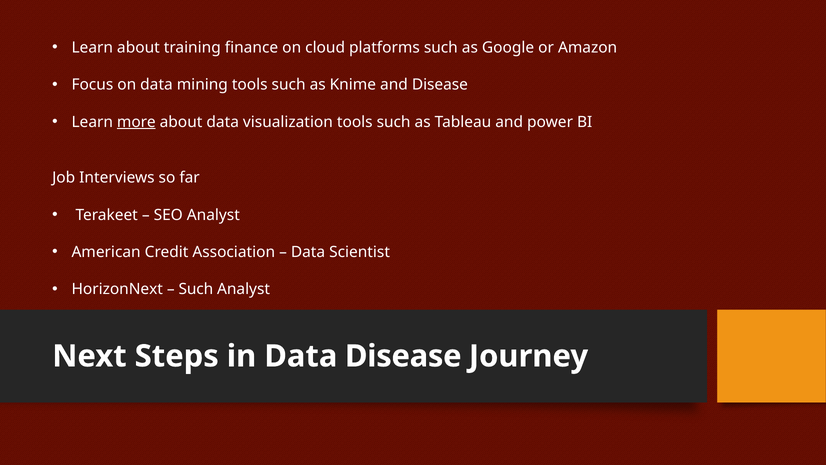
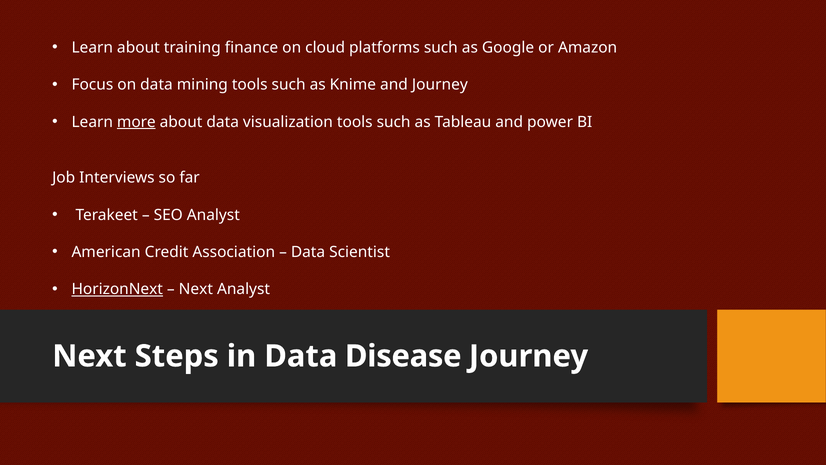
and Disease: Disease -> Journey (440, 85)
HorizonNext underline: none -> present (117, 289)
Such: Such -> Next (196, 289)
